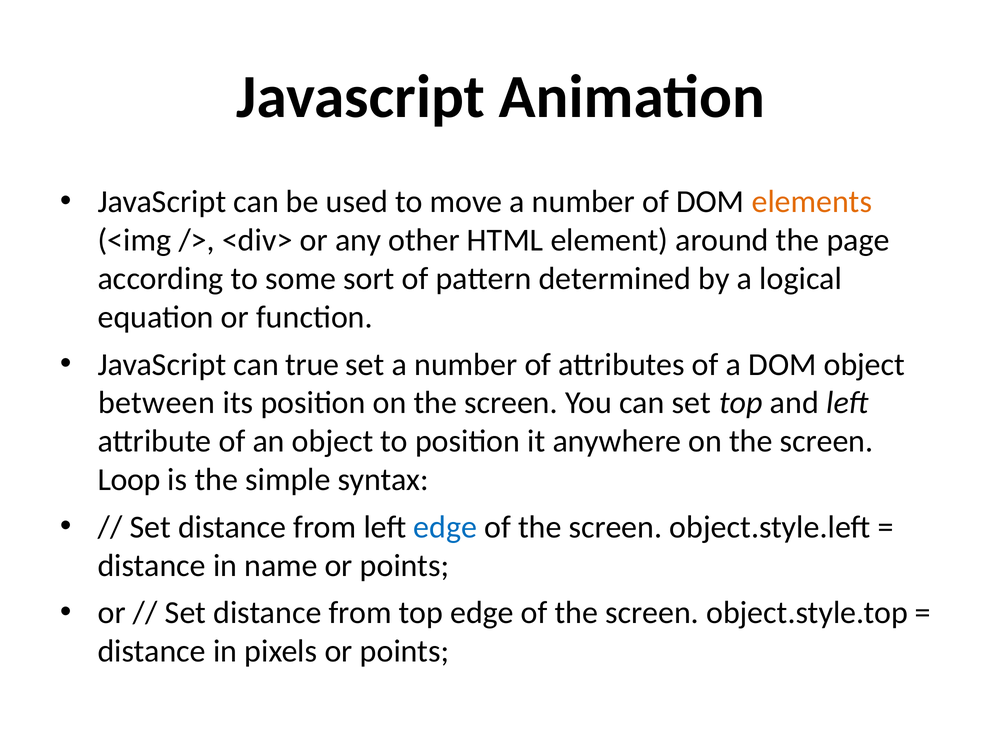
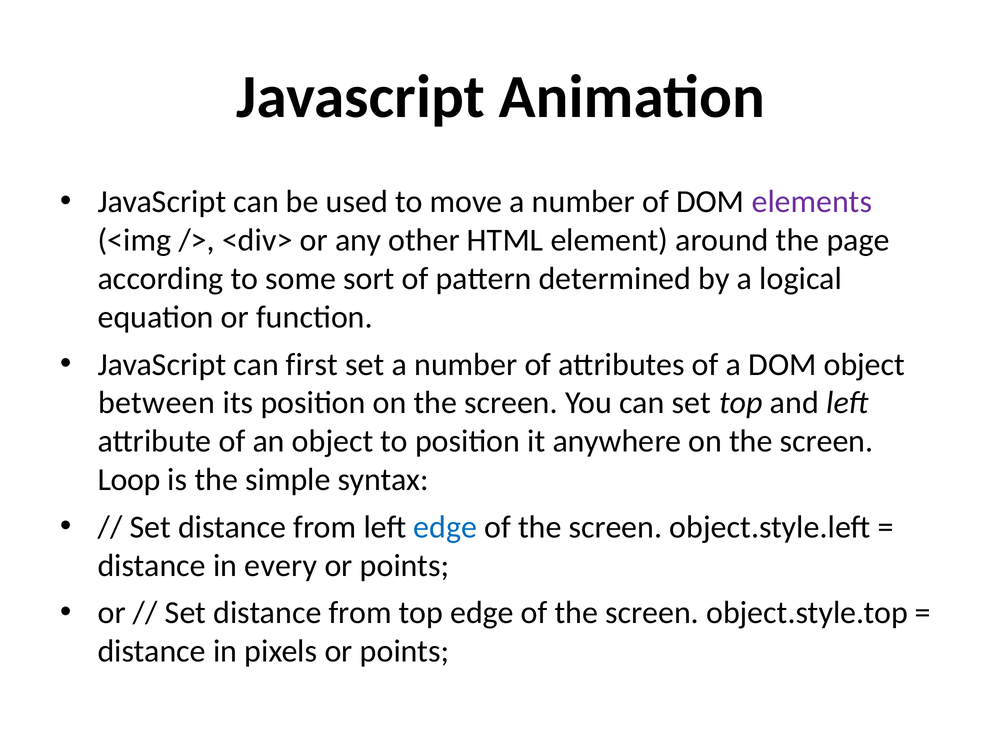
elements colour: orange -> purple (812, 202)
true: true -> first (312, 364)
name: name -> every (281, 565)
